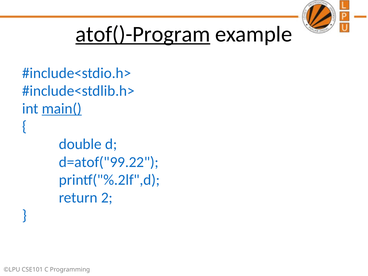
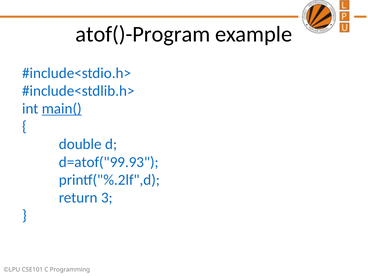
atof()-Program underline: present -> none (143, 34)
d=atof("99.22: d=atof("99.22 -> d=atof("99.93 (109, 162)
2: 2 -> 3 (107, 198)
